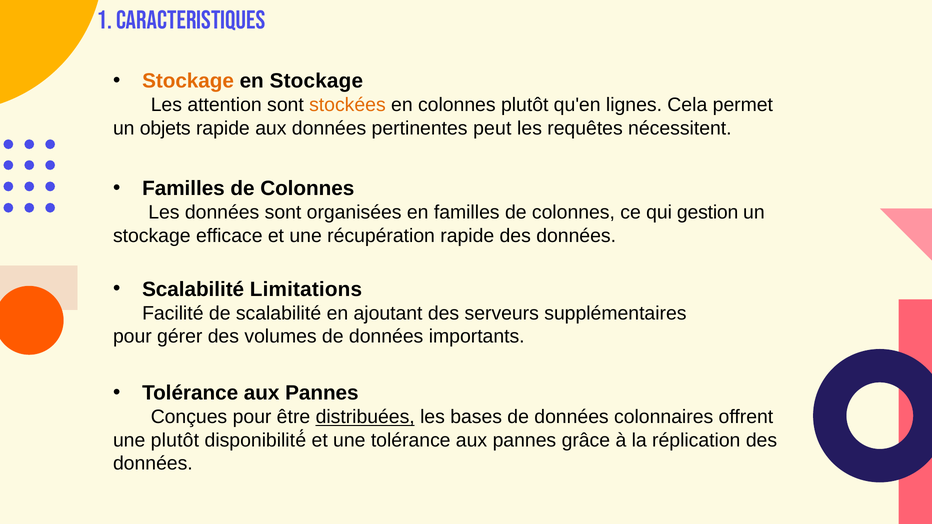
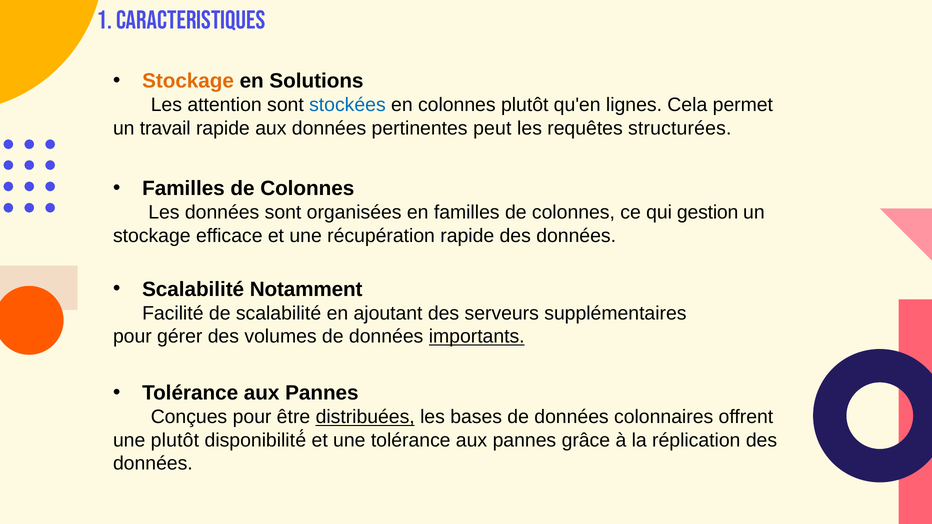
en Stockage: Stockage -> Solutions (316, 81)
stockées colour: orange -> blue (347, 105)
objets: objets -> travail (165, 128)
nécessitent: nécessitent -> structurées (680, 128)
Limitations: Limitations -> Notamment (306, 289)
importants underline: none -> present (477, 337)
